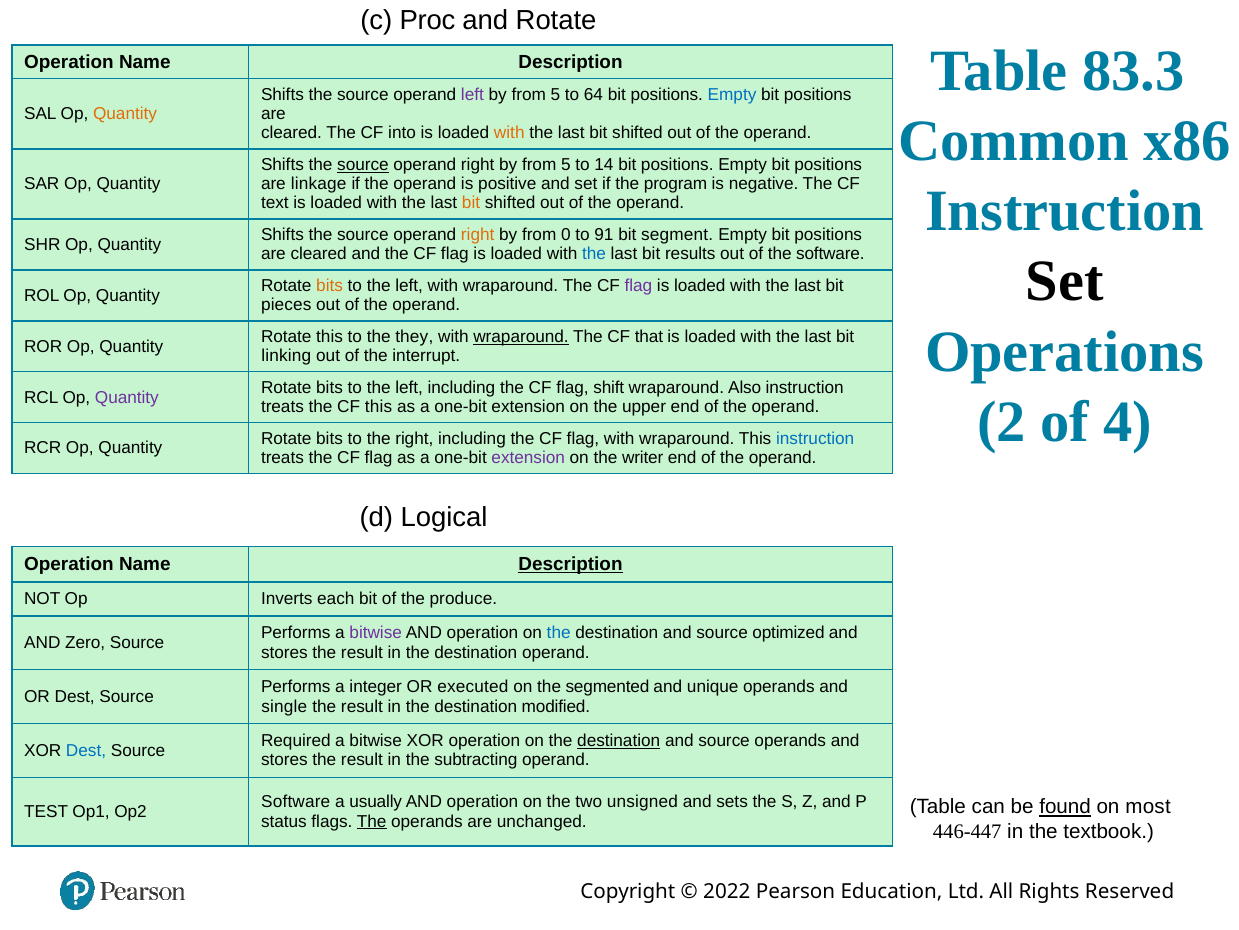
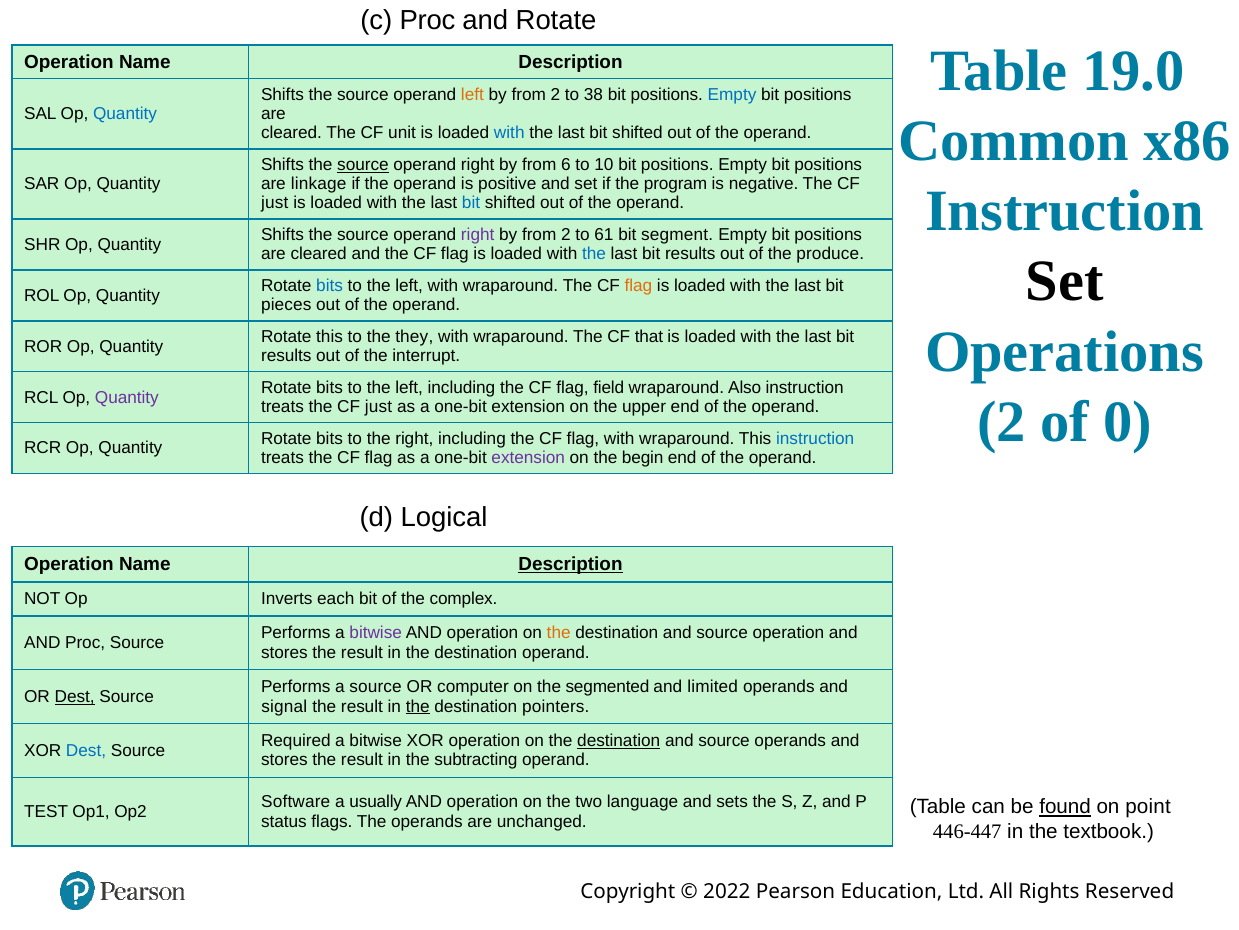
83.3: 83.3 -> 19.0 (1133, 71)
left colour: purple -> orange (472, 95)
5: 5 -> 2 (555, 95)
64: 64 -> 38 (593, 95)
Quantity colour: orange -> blue (125, 114)
into: into -> unit (402, 133)
with colour: orange -> blue (509, 133)
right by from 5: 5 -> 6 (566, 165)
14: 14 -> 10 (604, 165)
text: text -> just (275, 203)
bit colour: orange -> blue (471, 203)
right colour: orange -> purple (478, 235)
0: 0 -> 2 (566, 235)
91: 91 -> 61 (604, 235)
the software: software -> produce (830, 254)
bits colour: orange -> blue (330, 286)
flag colour: purple -> orange (638, 286)
wraparound underline: present -> none (521, 337)
linking: linking -> results (286, 356)
shift: shift -> field (609, 387)
4: 4 -> 0 (1128, 422)
treats the CF this: this -> just (379, 407)
writer: writer -> begin (643, 458)
produce: produce -> complex (464, 599)
the colour: blue -> orange (559, 633)
source optimized: optimized -> operation (788, 633)
AND Zero: Zero -> Proc (85, 642)
a integer: integer -> source (376, 687)
executed: executed -> computer (473, 687)
unique: unique -> limited (713, 687)
Dest underline: none -> present (75, 696)
single: single -> signal (284, 706)
the underline: none -> present (418, 706)
modified: modified -> pointers (556, 706)
unsigned: unsigned -> language (643, 802)
most: most -> point (1148, 806)
The underline: present -> none (372, 821)
